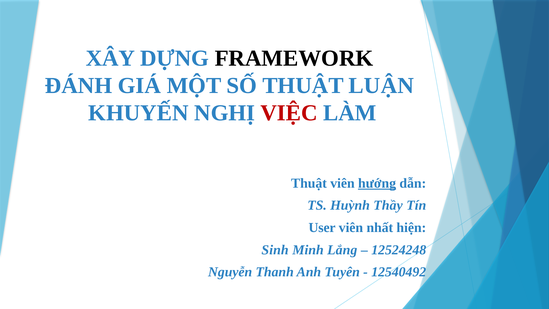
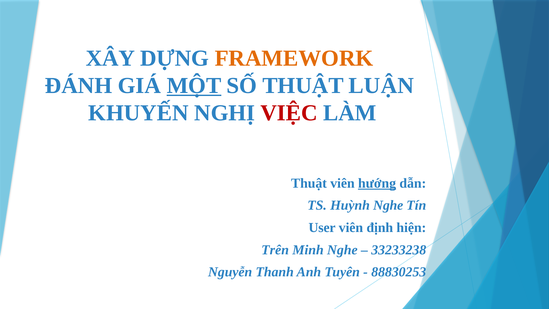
FRAMEWORK colour: black -> orange (294, 58)
MỘT underline: none -> present (194, 86)
Huỳnh Thầy: Thầy -> Nghe (388, 205)
nhất: nhất -> định (380, 228)
Sinh: Sinh -> Trên (275, 250)
Minh Lắng: Lắng -> Nghe (342, 250)
12524248: 12524248 -> 33233238 (399, 250)
12540492: 12540492 -> 88830253 (399, 272)
